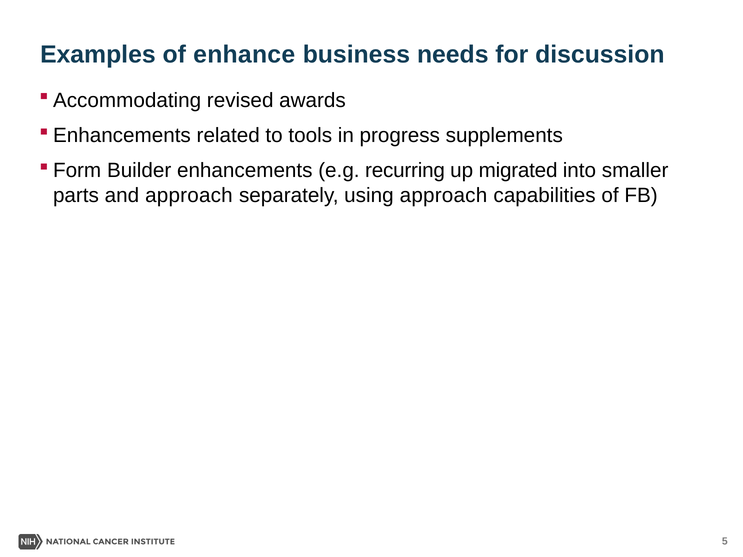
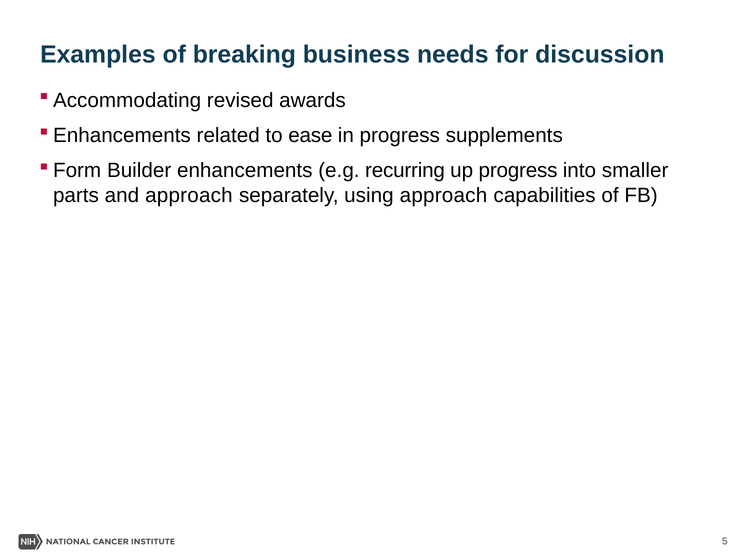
enhance: enhance -> breaking (244, 55)
tools: tools -> ease (310, 136)
up migrated: migrated -> progress (518, 171)
